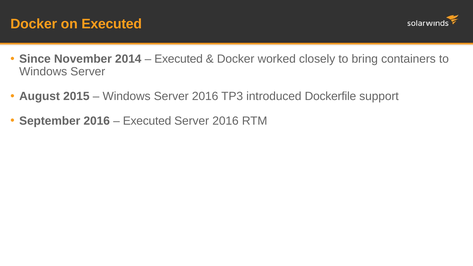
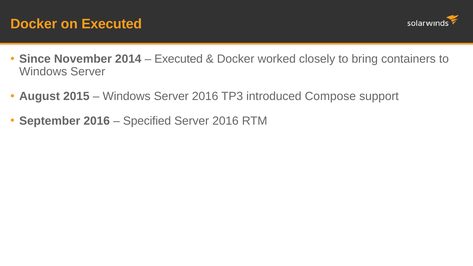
Dockerfile: Dockerfile -> Compose (330, 96)
Executed: Executed -> Specified (147, 121)
